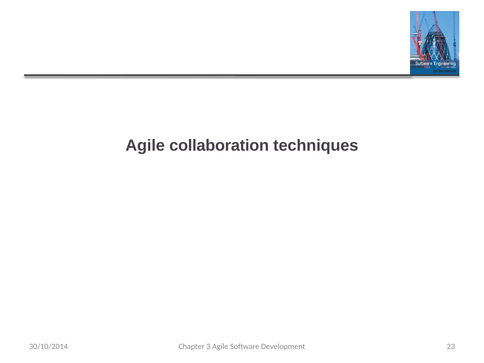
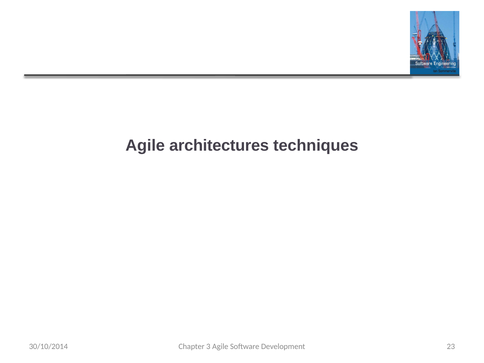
collaboration: collaboration -> architectures (219, 145)
